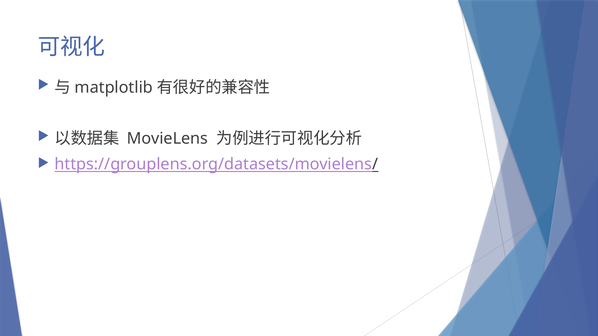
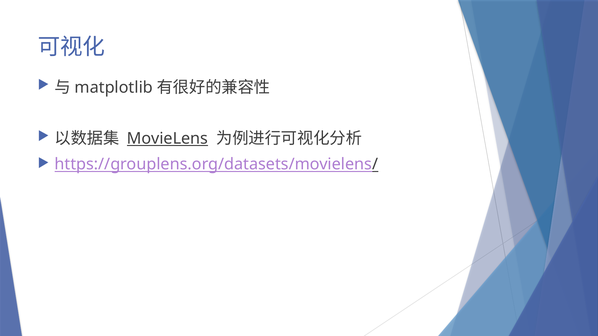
MovieLens underline: none -> present (167, 139)
